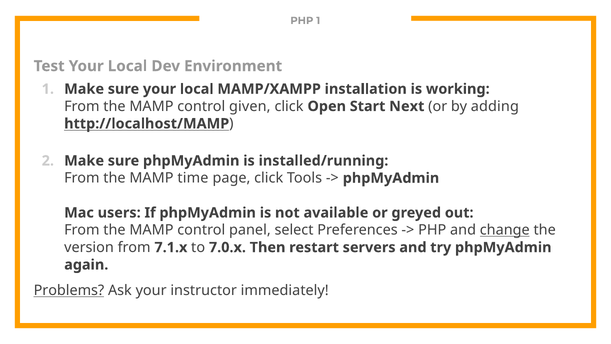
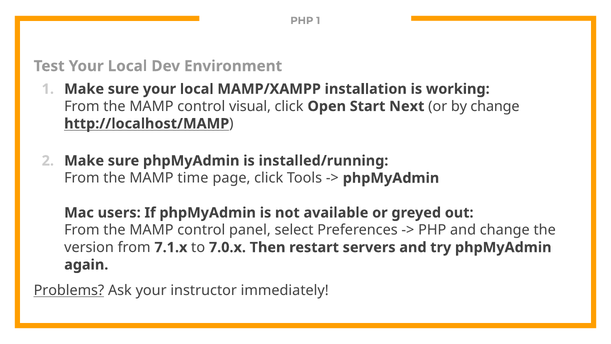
given: given -> visual (250, 106)
by adding: adding -> change (495, 106)
change underline: present -> none (505, 230)
